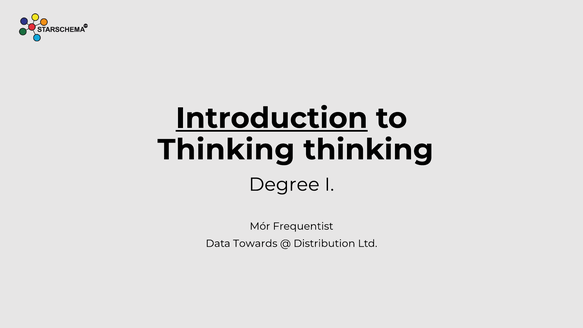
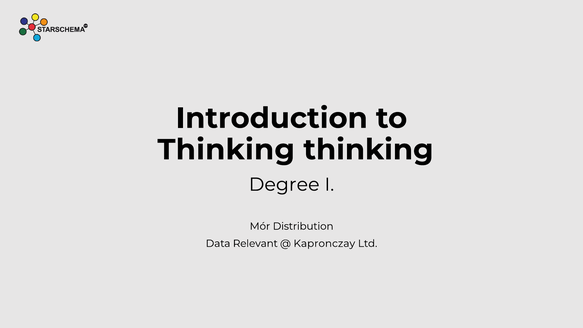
Introduction underline: present -> none (272, 118)
Frequentist: Frequentist -> Distribution (303, 226)
Towards: Towards -> Relevant (255, 243)
Distribution: Distribution -> Kapronczay (324, 243)
